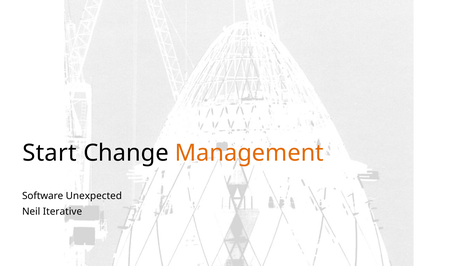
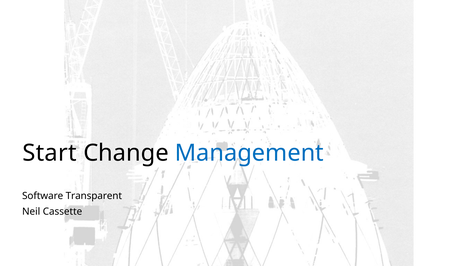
Management colour: orange -> blue (249, 153)
Unexpected: Unexpected -> Transparent (94, 196)
Iterative: Iterative -> Cassette (63, 212)
